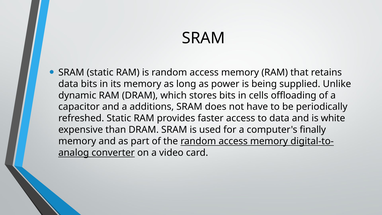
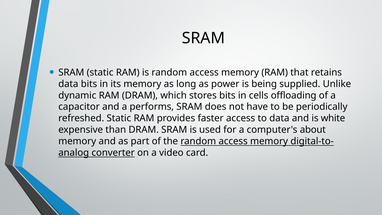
additions: additions -> performs (152, 107)
finally: finally -> about (313, 130)
